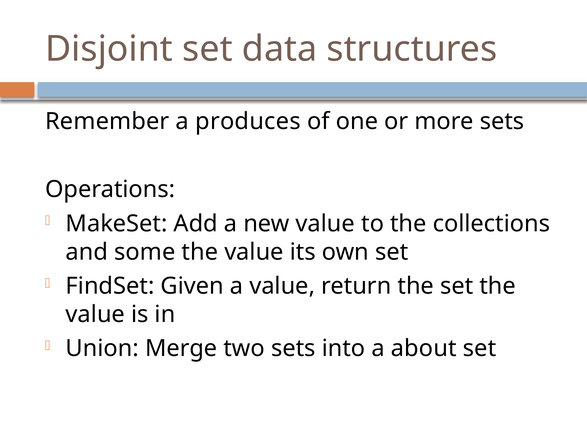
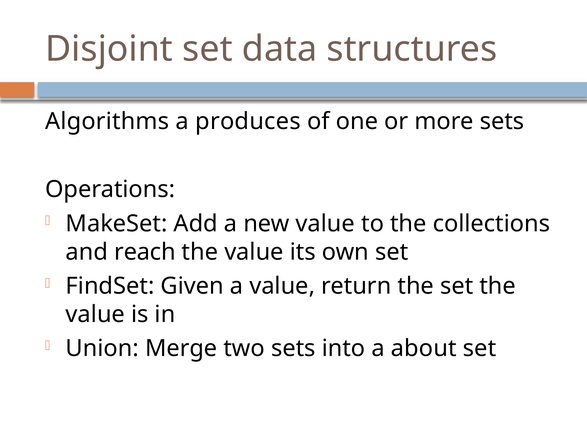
Remember: Remember -> Algorithms (107, 121)
some: some -> reach (145, 252)
